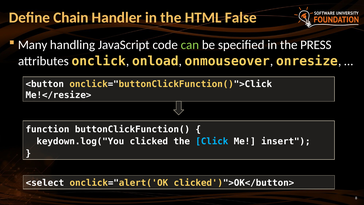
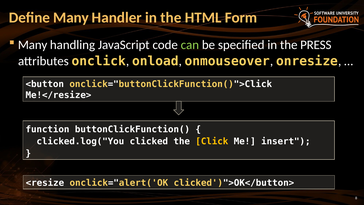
Define Chain: Chain -> Many (71, 18)
False: False -> Form (241, 18)
keydown.log("You: keydown.log("You -> clicked.log("You (80, 141)
Click colour: light blue -> yellow (212, 141)
<select: <select -> <resize (45, 183)
